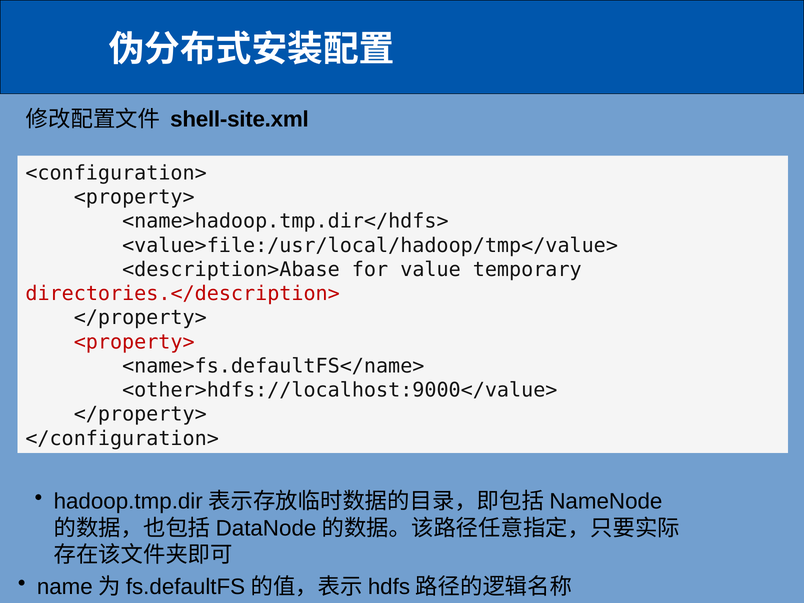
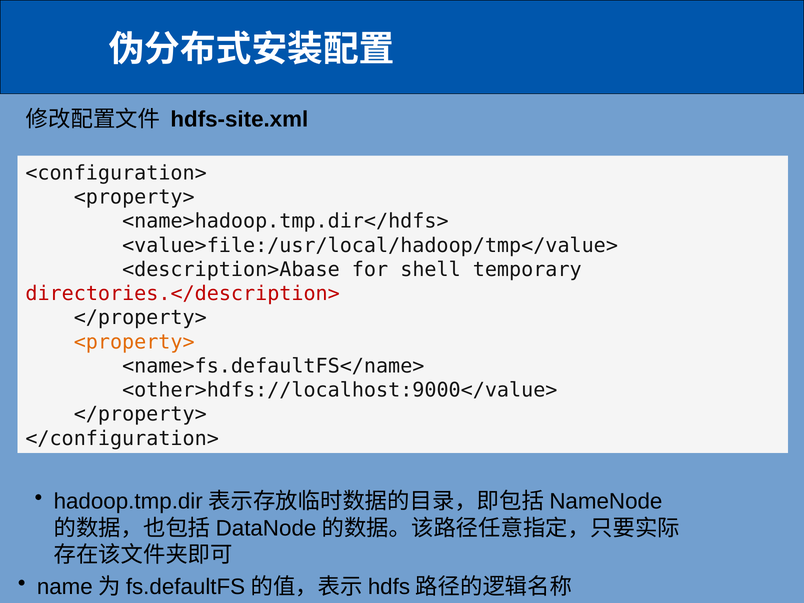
shell-site.xml: shell-site.xml -> hdfs-site.xml (239, 119)
value: value -> shell (431, 270)
<property> colour: red -> orange (134, 342)
